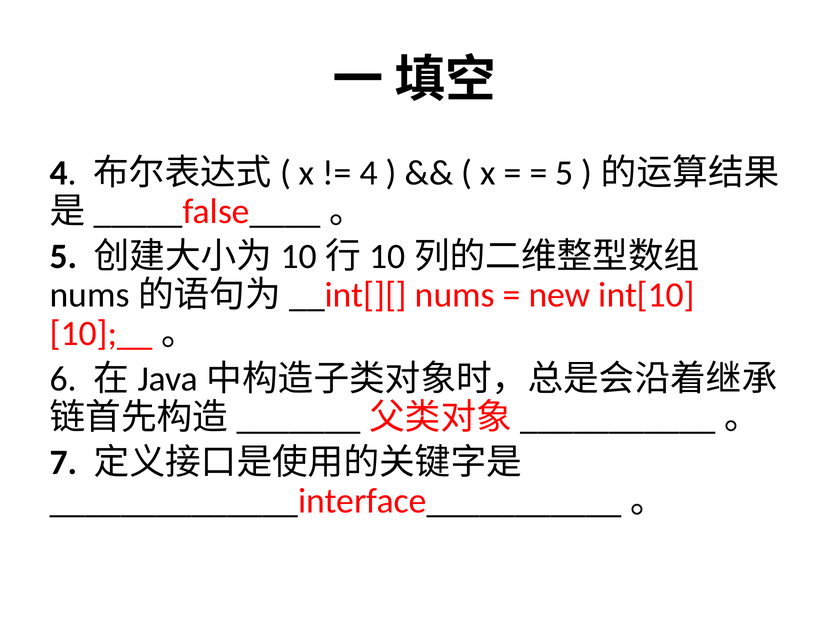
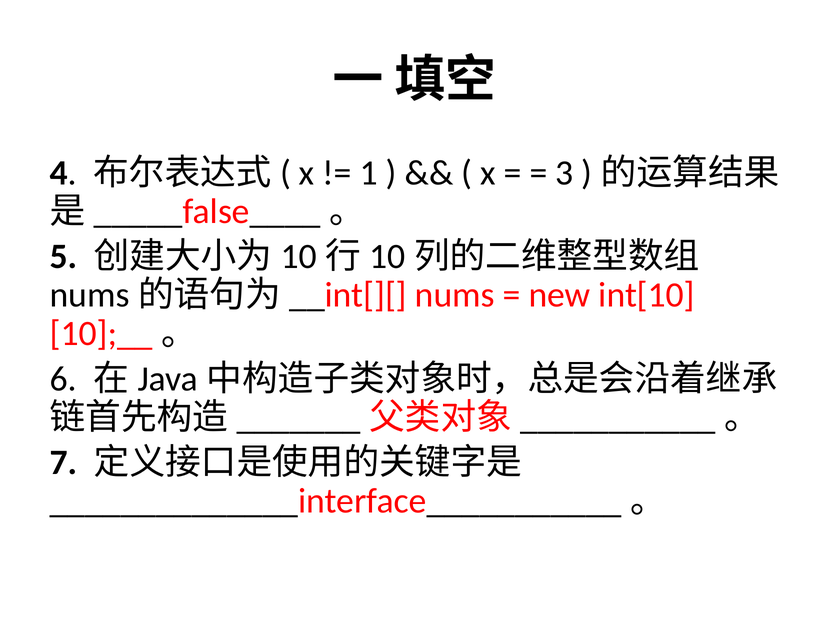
4: 4 -> 1 (369, 173)
5: 5 -> 3 (564, 173)
